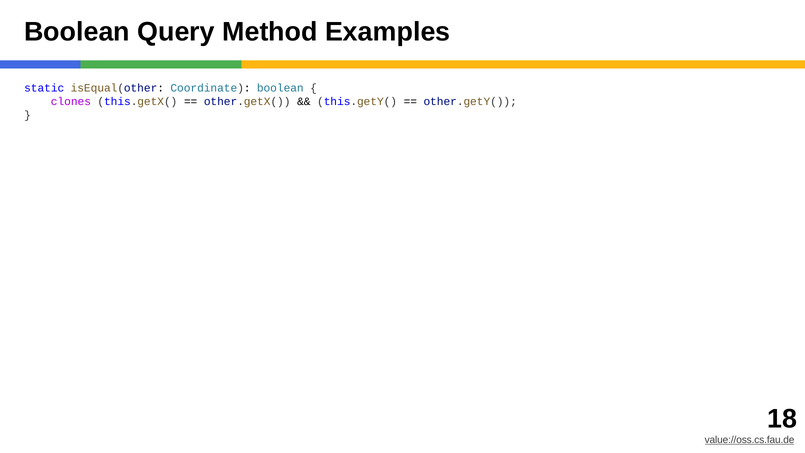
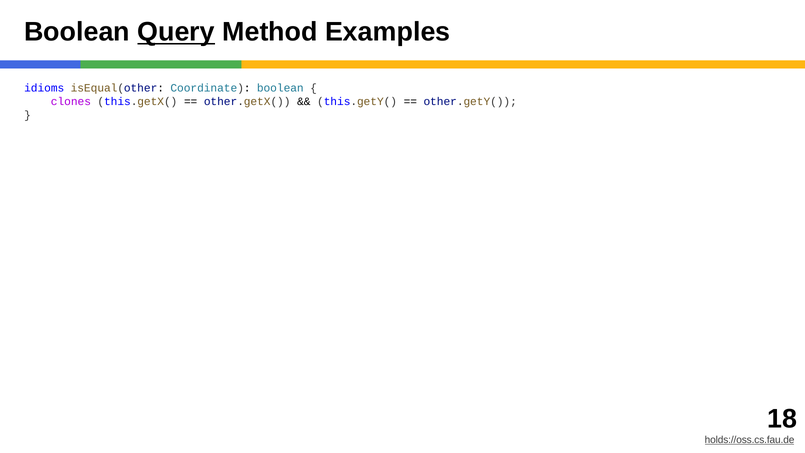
Query underline: none -> present (176, 32)
static: static -> idioms (44, 88)
value://oss.cs.fau.de: value://oss.cs.fau.de -> holds://oss.cs.fau.de (750, 440)
